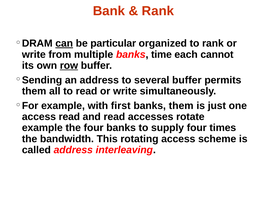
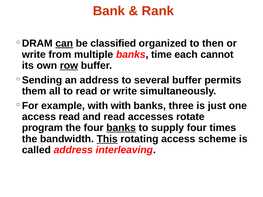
particular: particular -> classified (113, 43)
to rank: rank -> then (213, 43)
with first: first -> with (121, 106)
banks them: them -> three (181, 106)
example: example -> program (42, 128)
banks underline: none -> present (121, 128)
This underline: none -> present (107, 139)
